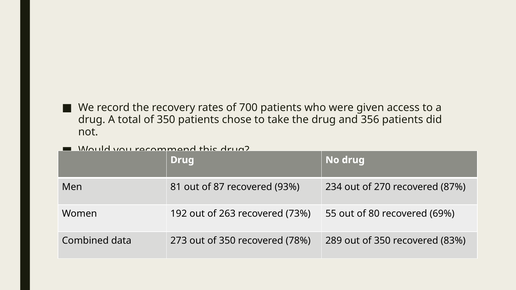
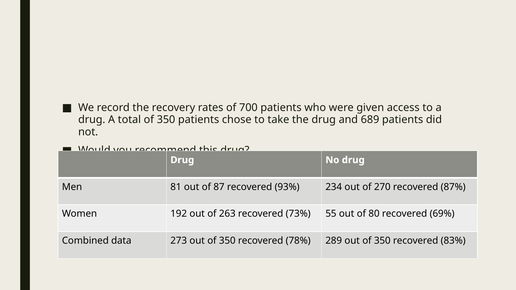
356: 356 -> 689 (370, 120)
